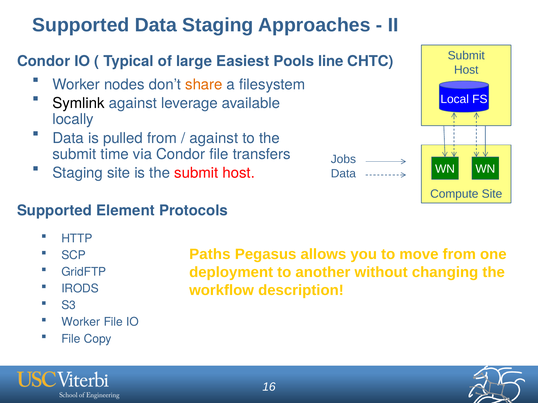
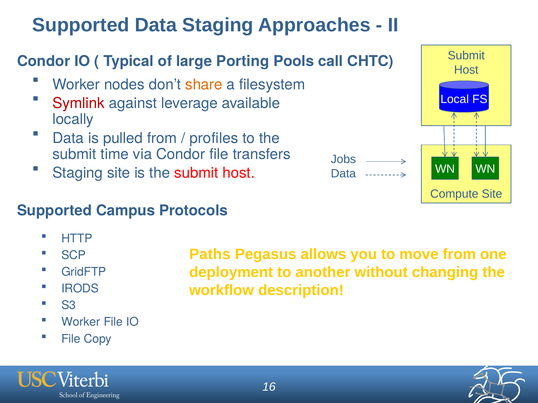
Easiest: Easiest -> Porting (243, 61)
line: line -> call (331, 61)
Symlink colour: black -> red (79, 103)
against: against -> profiles (214, 138)
Element: Element -> Campus (126, 211)
